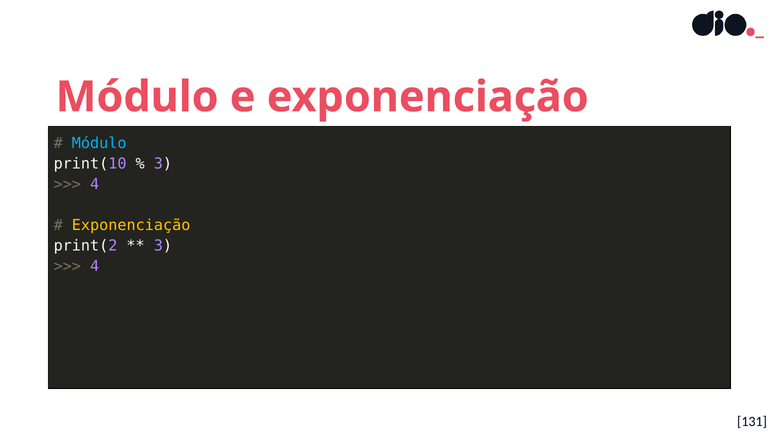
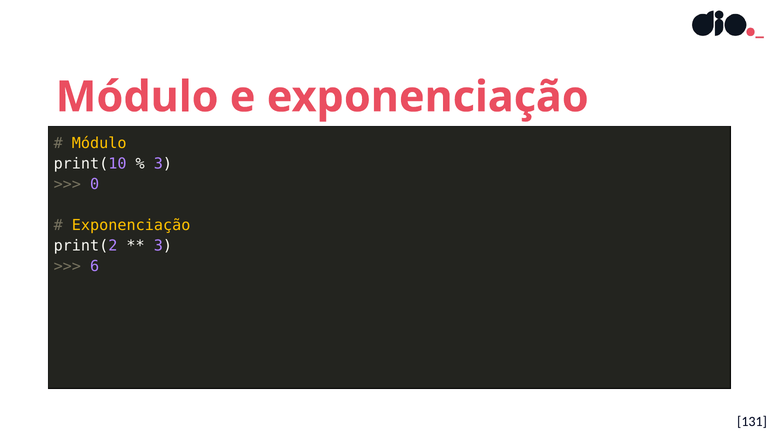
Módulo colour: light blue -> yellow (99, 143)
4: 4 -> 0 (95, 184)
4: 4 -> 6 (95, 266)
